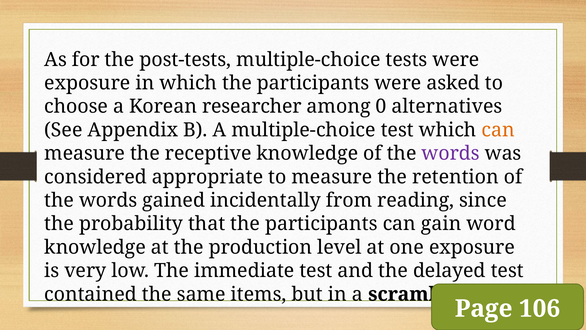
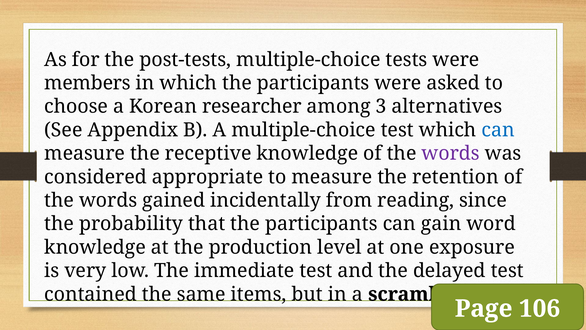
exposure: exposure -> members (87, 83)
0: 0 -> 3 (381, 106)
can colour: orange -> blue (498, 130)
